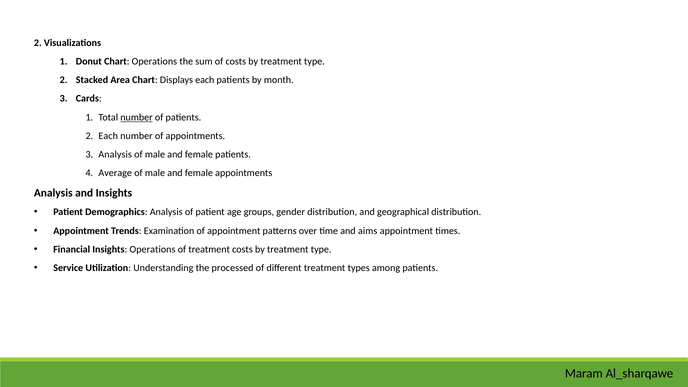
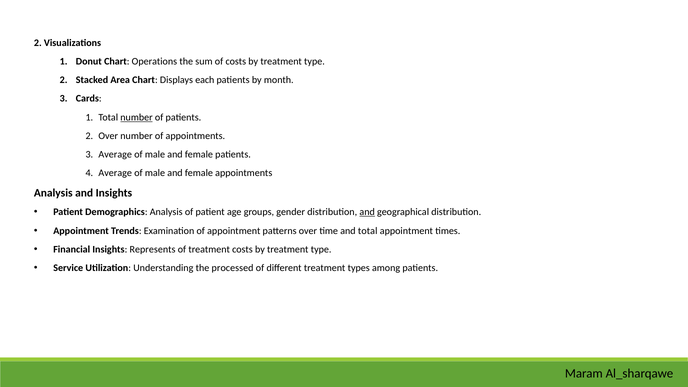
2 Each: Each -> Over (108, 136)
Analysis: Analysis -> Average (115, 154)
and underline: none -> present (367, 212)
and aims: aims -> total (368, 231)
Insights Operations: Operations -> Represents (153, 249)
